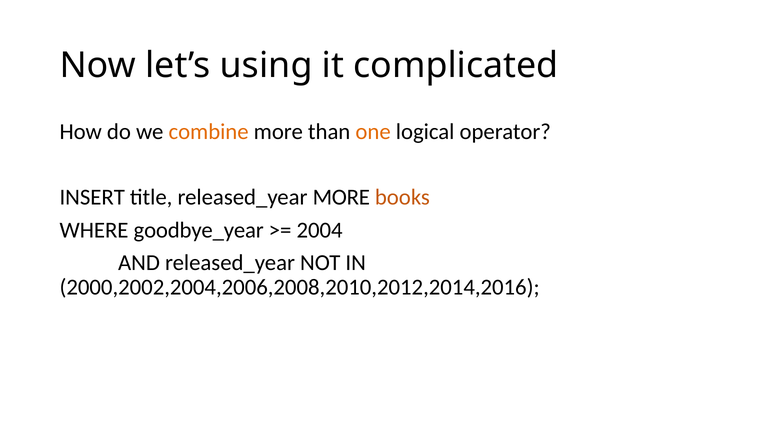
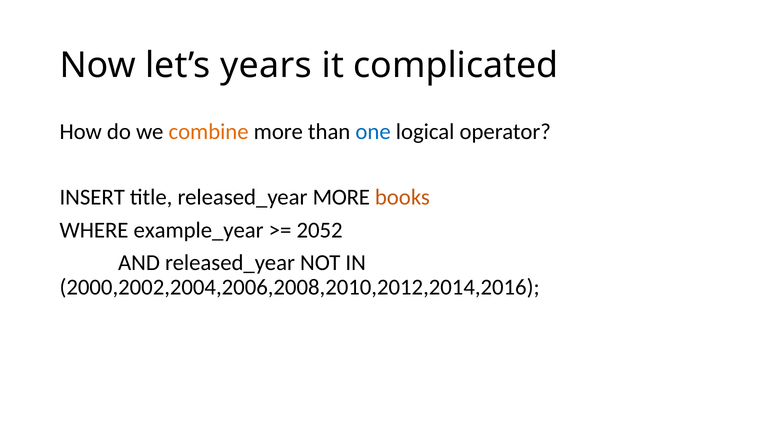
using: using -> years (266, 66)
one colour: orange -> blue (373, 132)
goodbye_year: goodbye_year -> example_year (199, 230)
2004: 2004 -> 2052 (320, 230)
